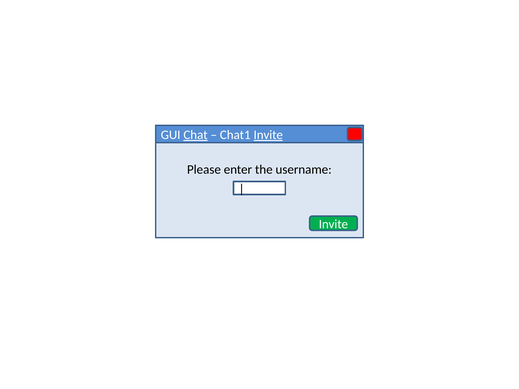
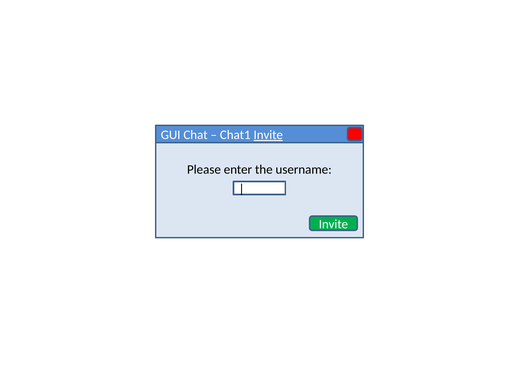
Chat underline: present -> none (196, 135)
